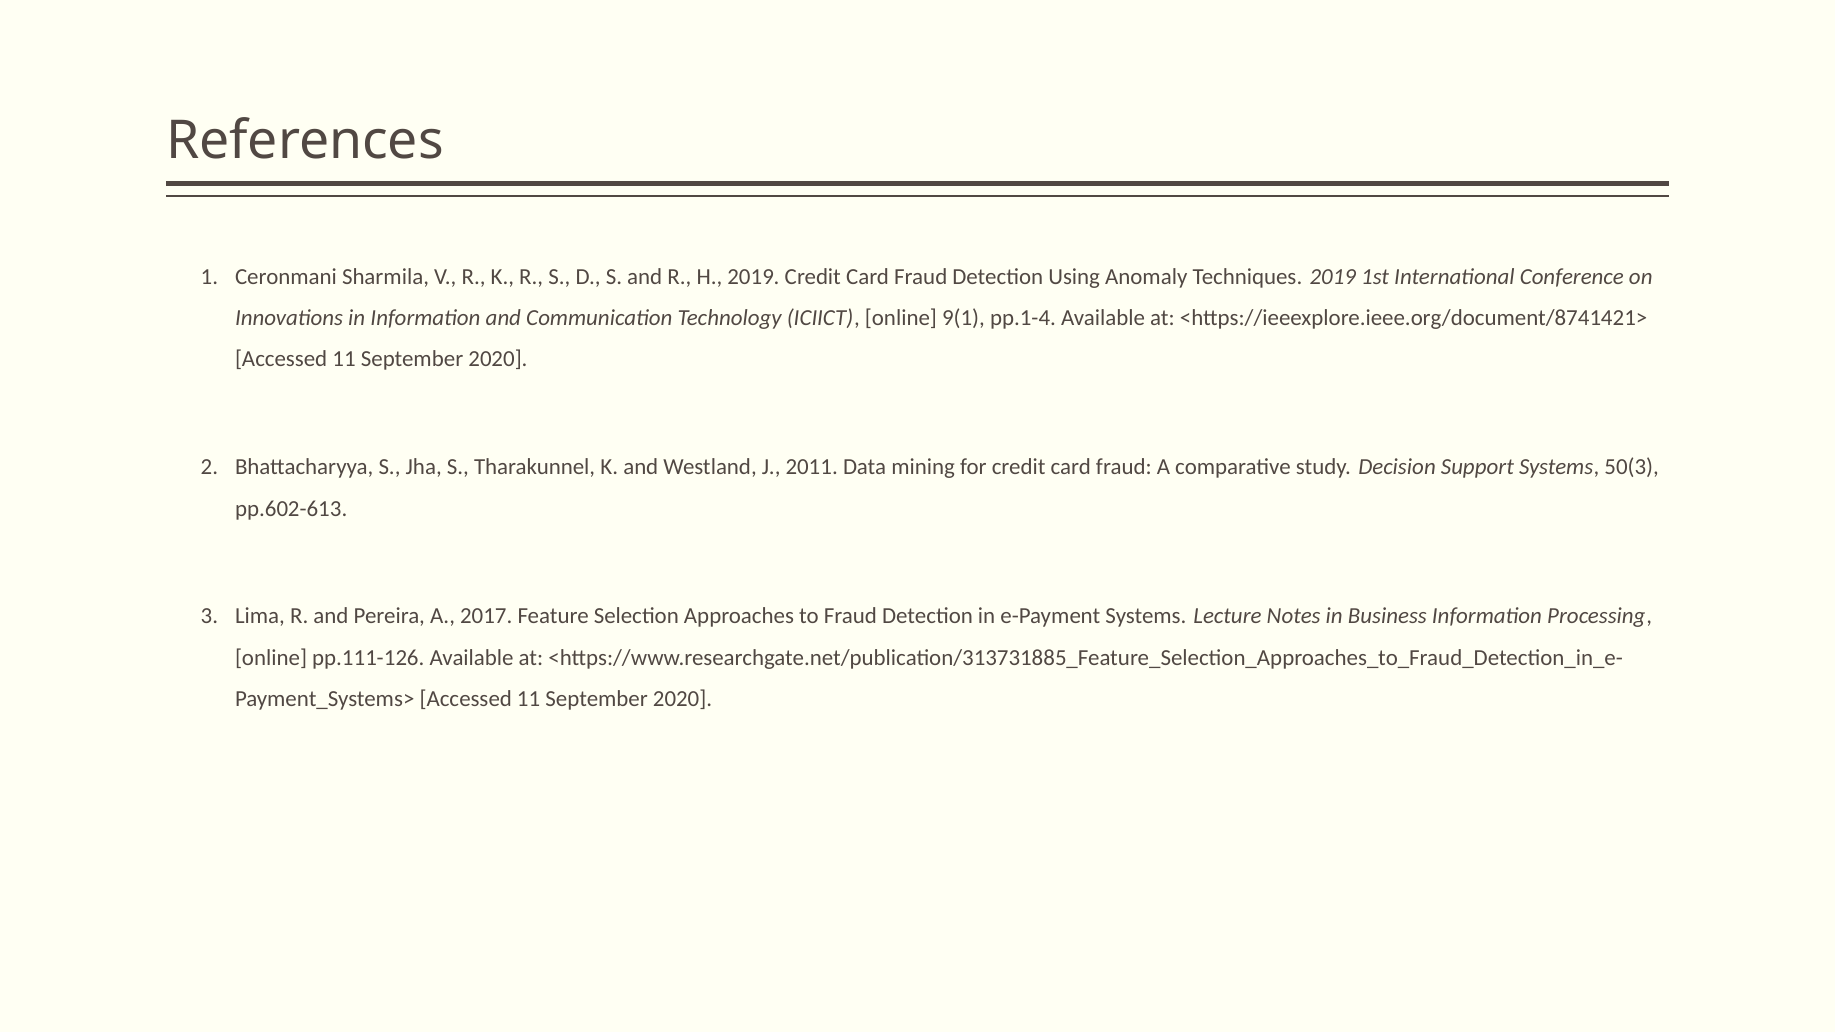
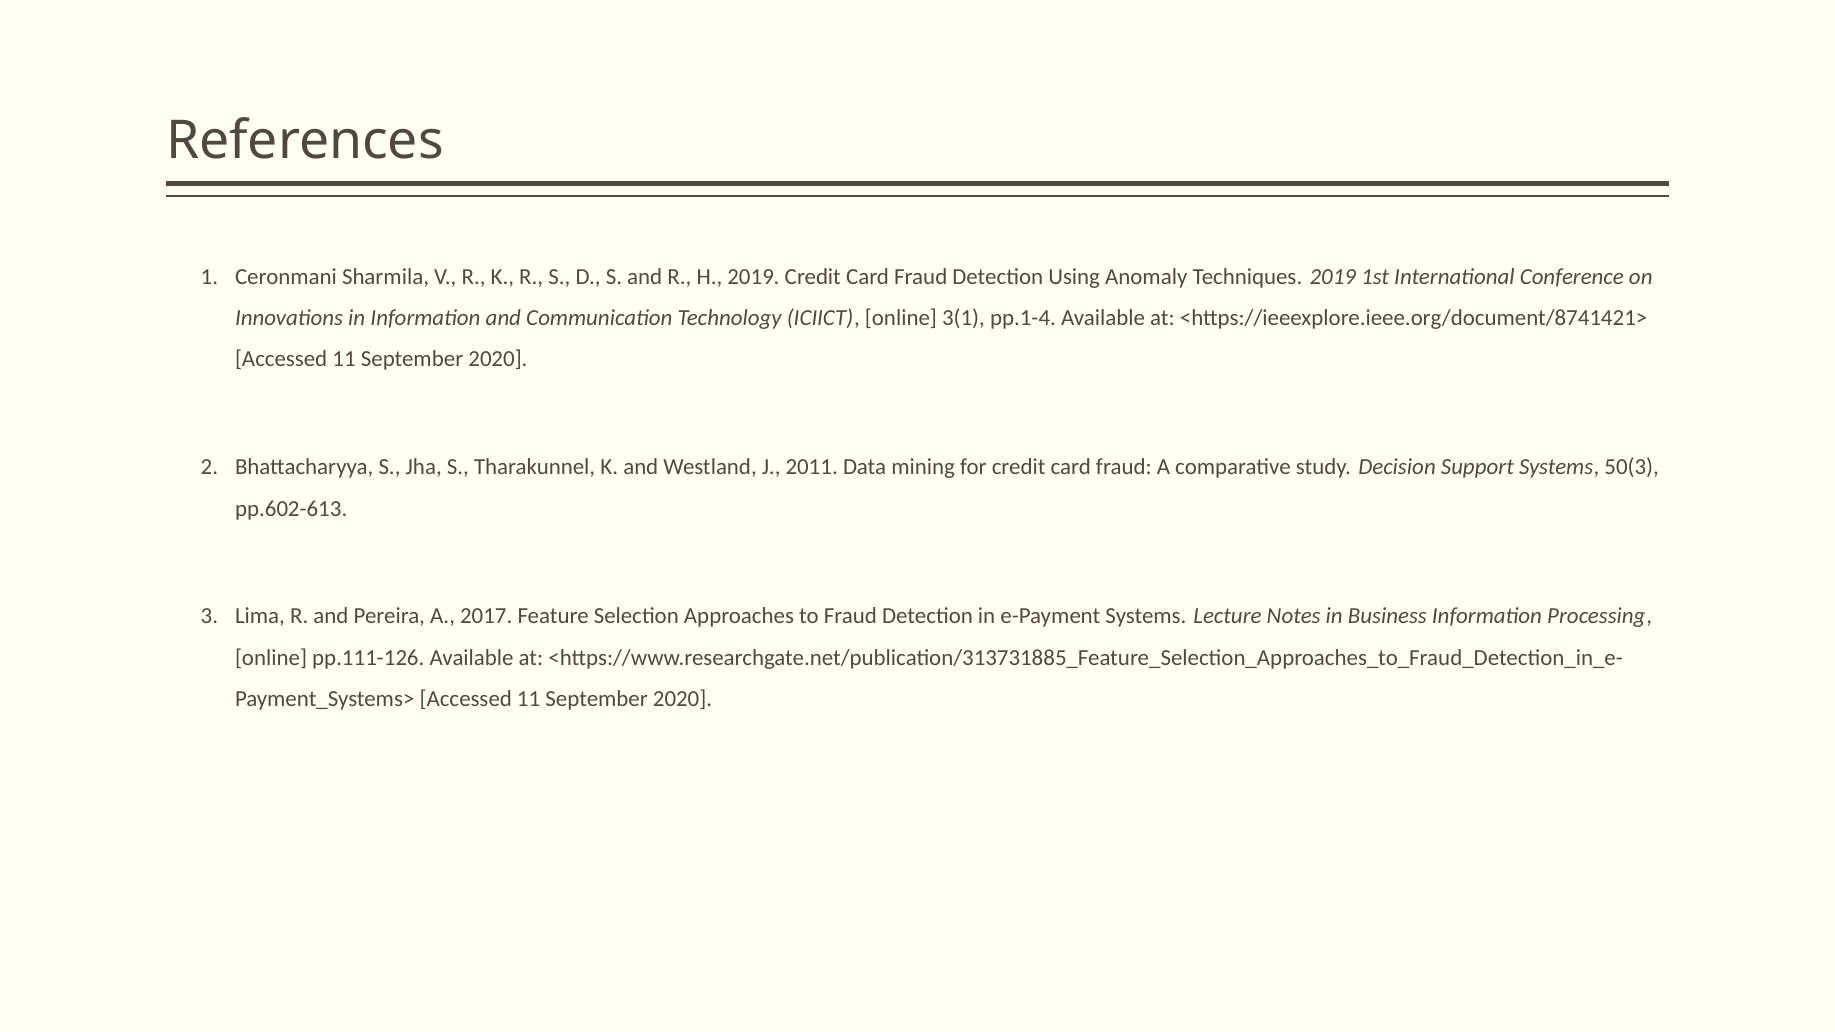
9(1: 9(1 -> 3(1 (963, 318)
